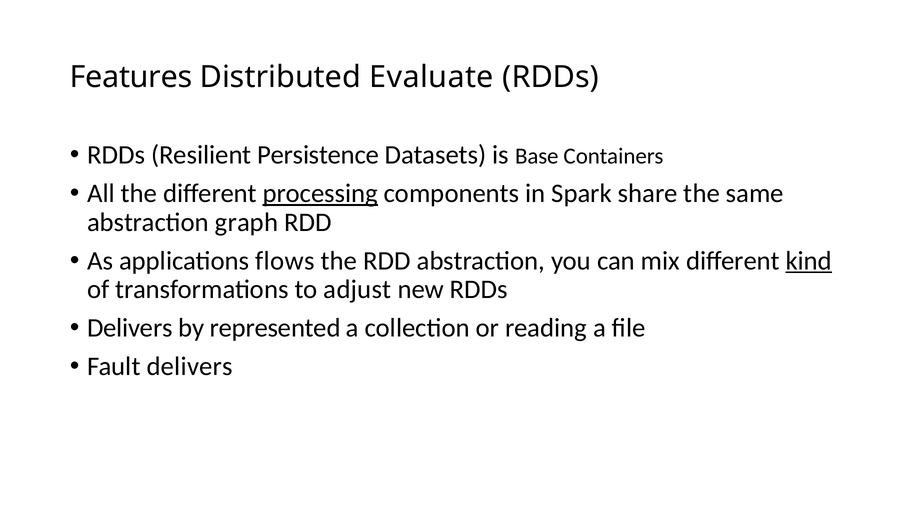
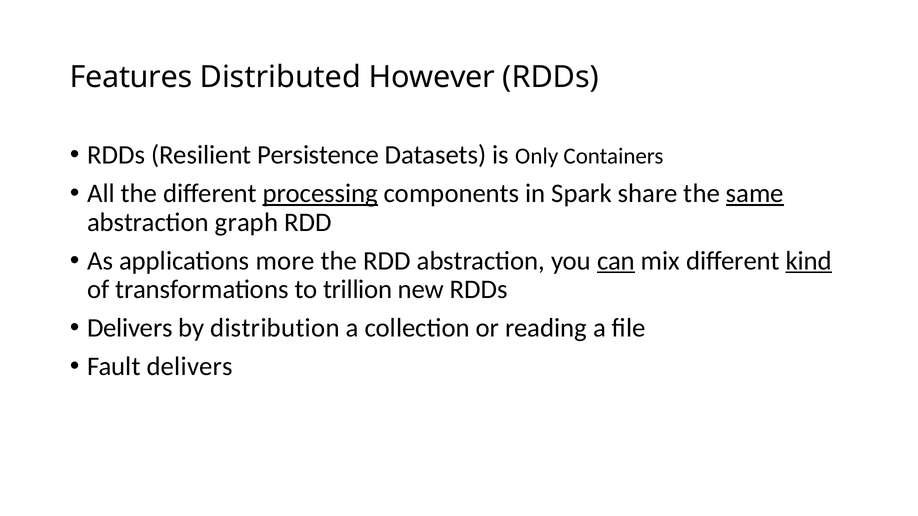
Evaluate: Evaluate -> However (432, 77)
Base: Base -> Only (537, 156)
same underline: none -> present (755, 194)
flows: flows -> more (285, 261)
can underline: none -> present (616, 261)
adjust: adjust -> trillion (358, 290)
represented: represented -> distribution (275, 328)
